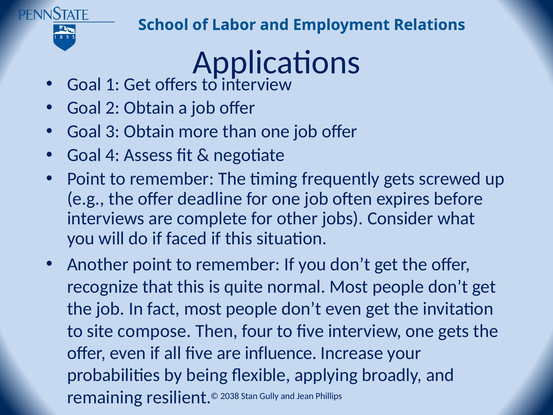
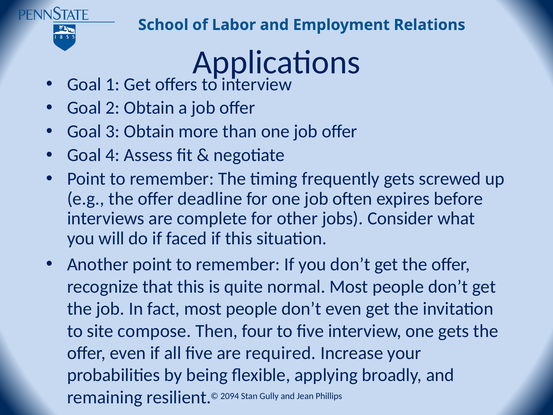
influence: influence -> required (281, 353)
2038: 2038 -> 2094 (230, 396)
